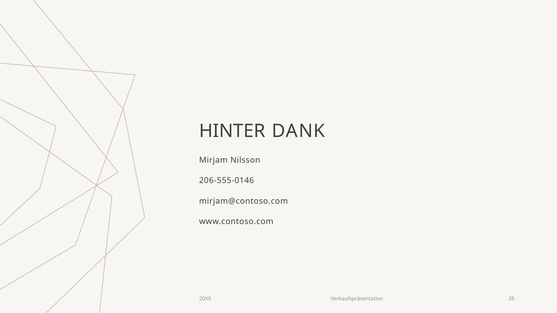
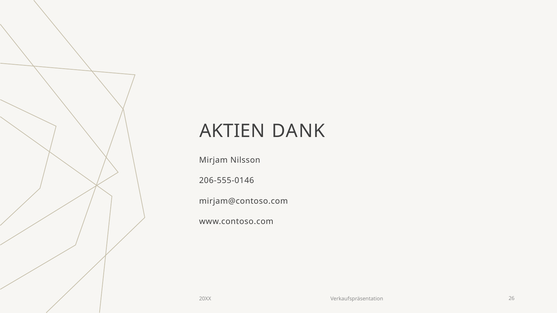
HINTER: HINTER -> AKTIEN (232, 131)
